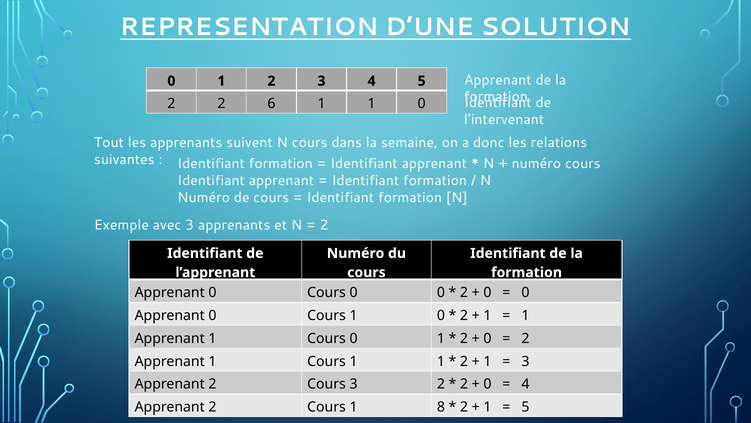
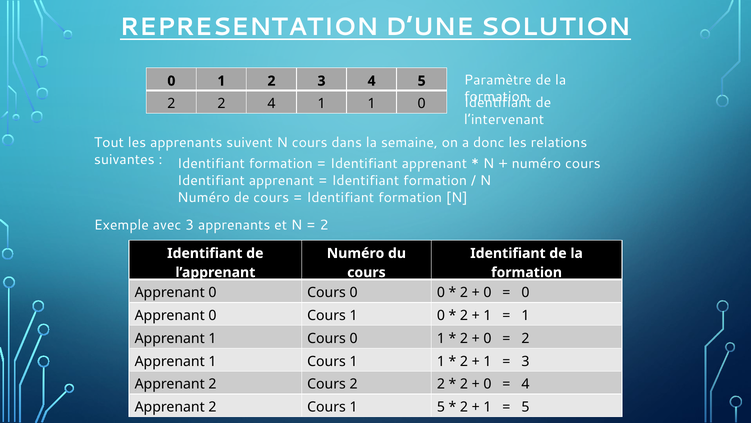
Apprenant: Apprenant -> Paramètre (498, 80)
2 6: 6 -> 4 (271, 103)
Cours 3: 3 -> 2 (354, 384)
1 8: 8 -> 5 (441, 407)
